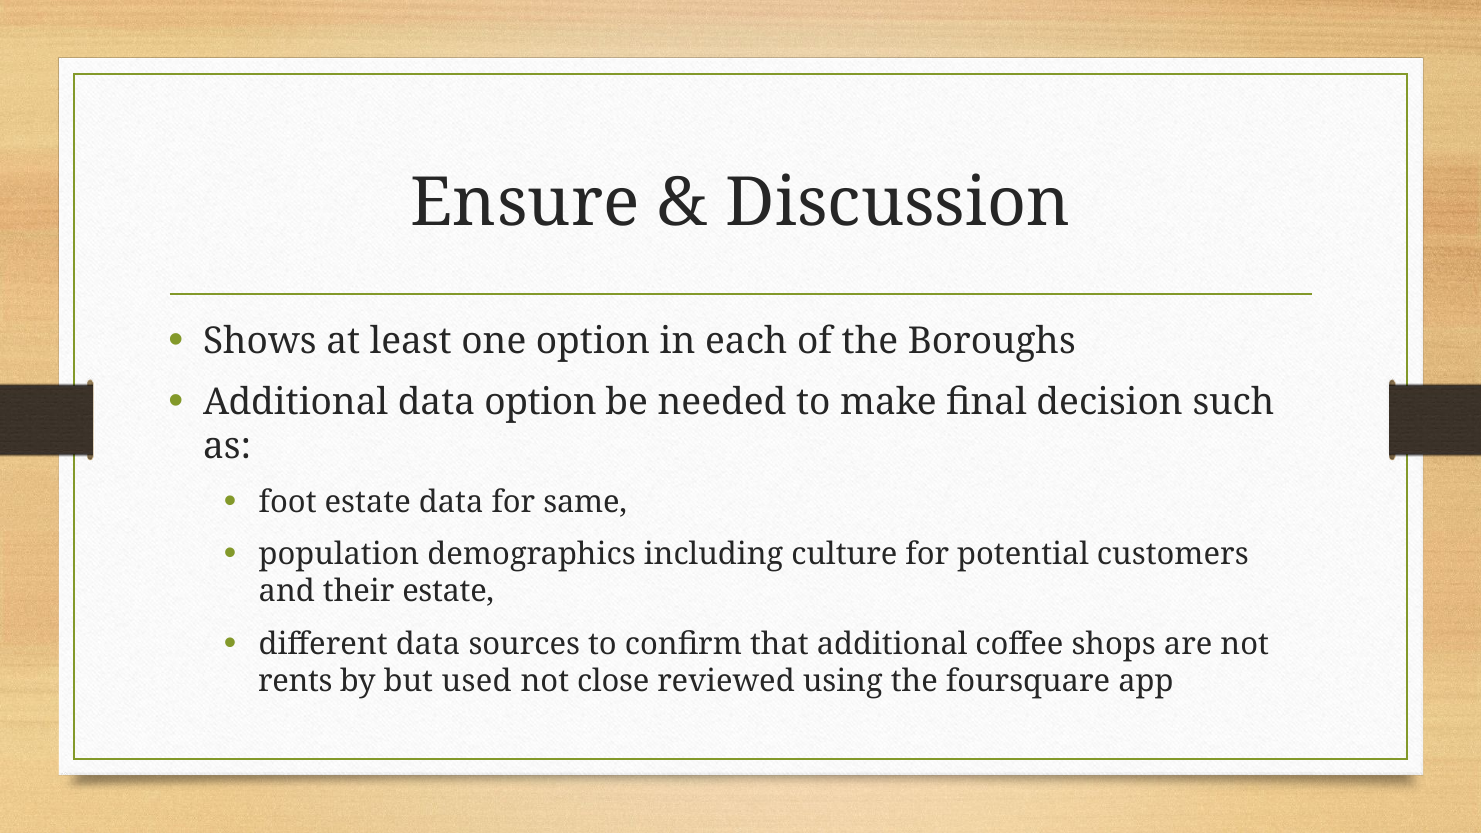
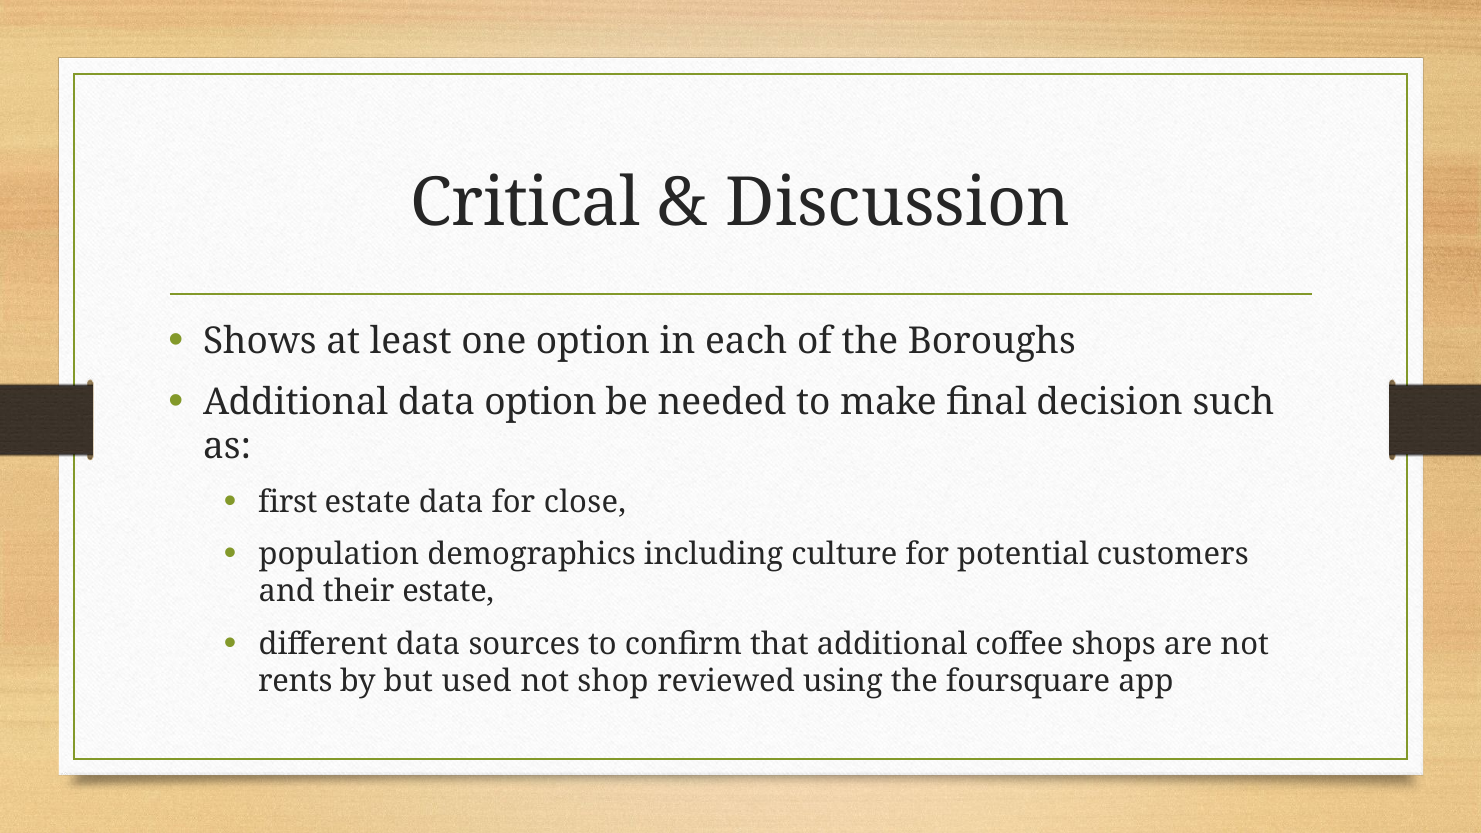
Ensure: Ensure -> Critical (526, 203)
foot: foot -> first (288, 502)
same: same -> close (585, 502)
close: close -> shop (613, 681)
